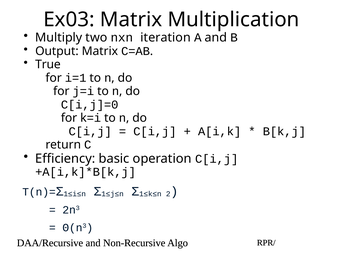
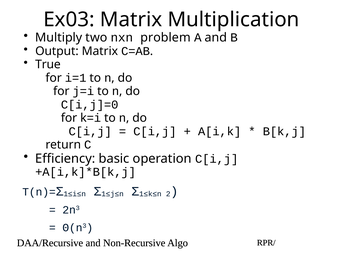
iteration: iteration -> problem (166, 38)
